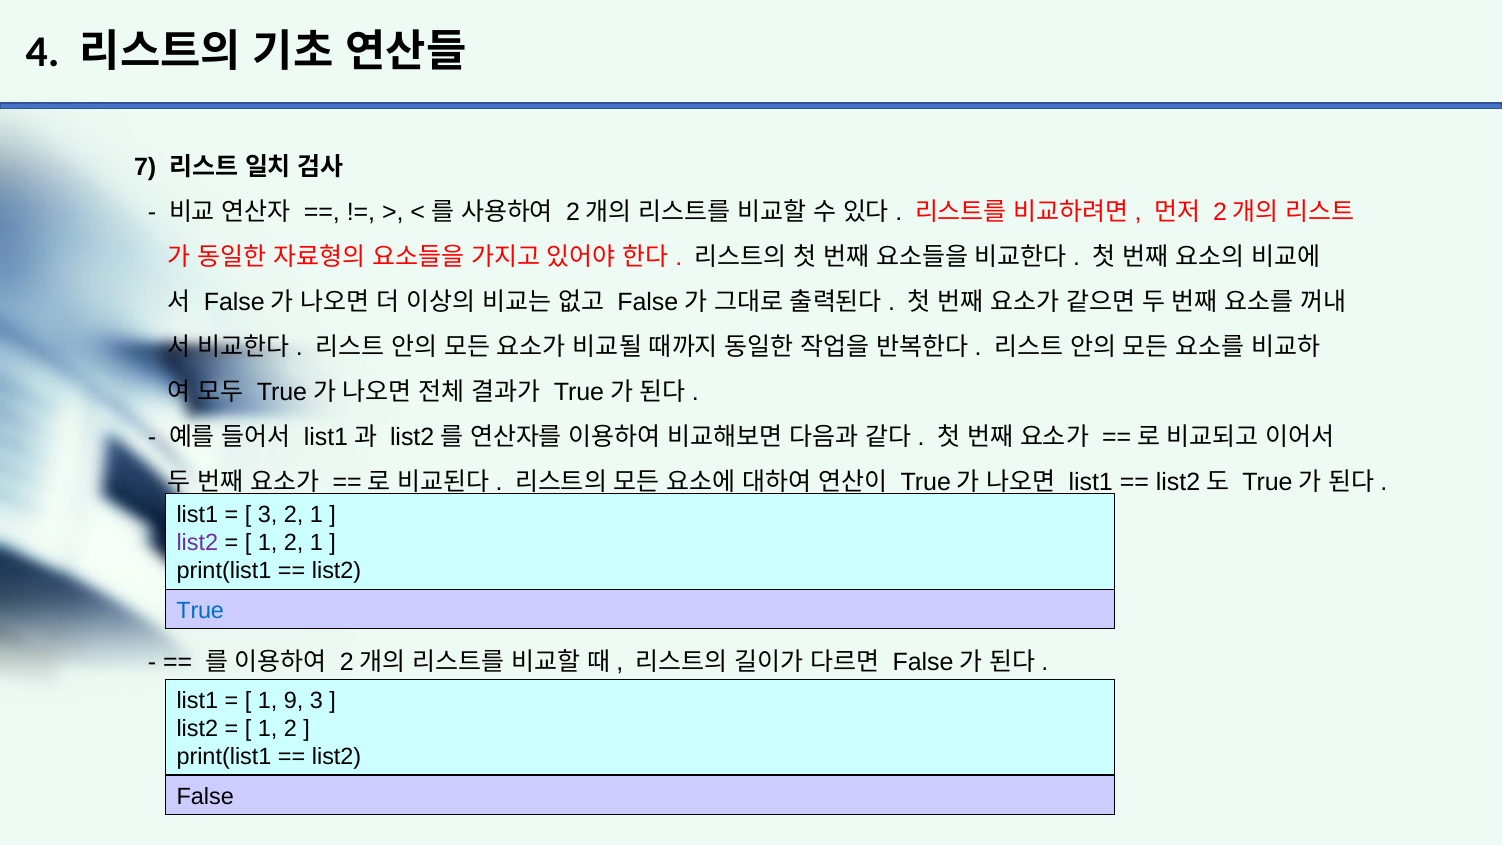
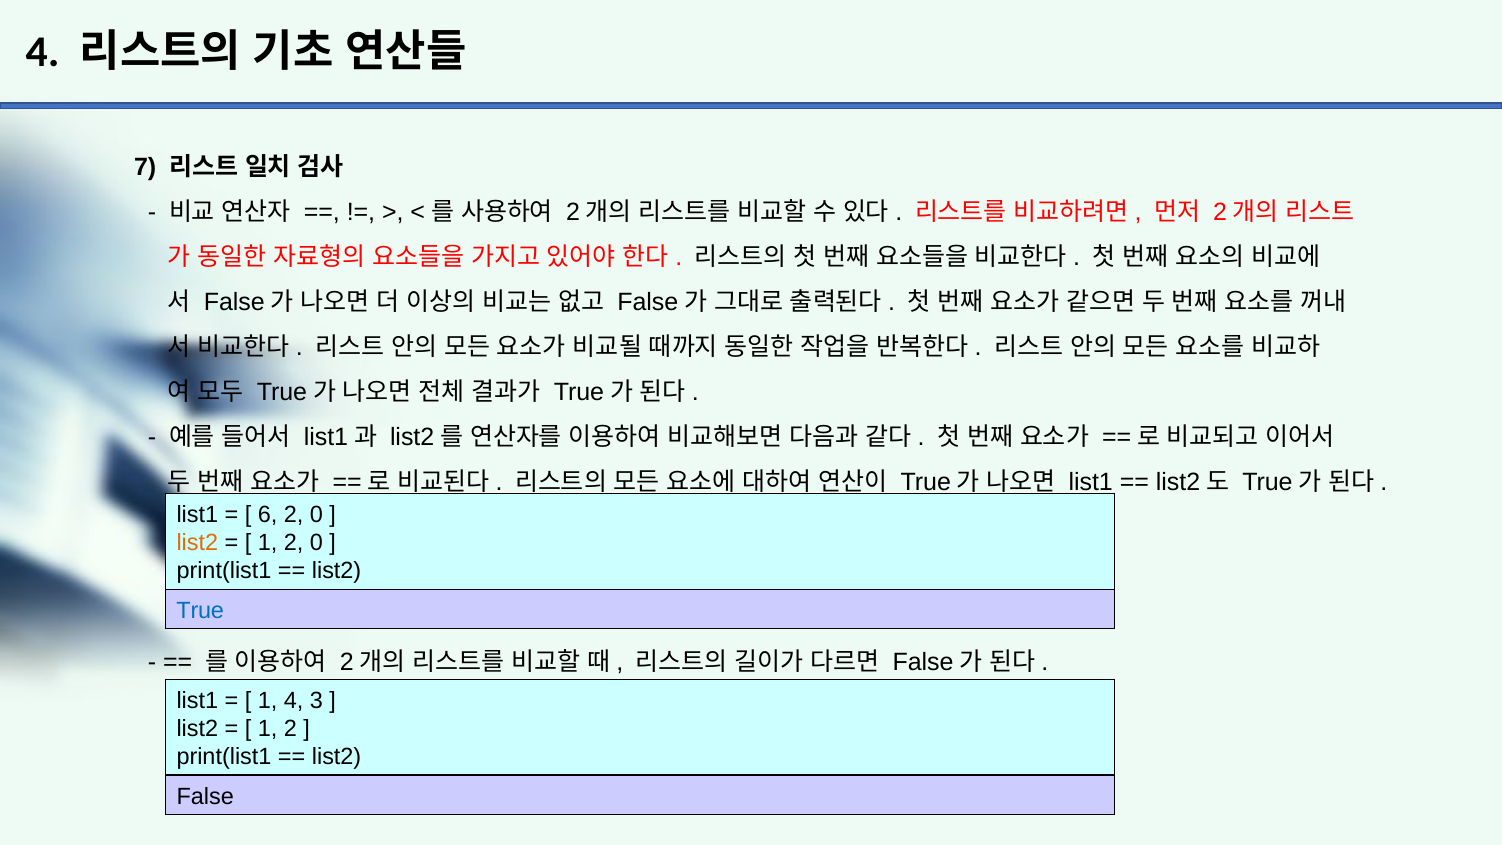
3: 3 -> 6 (268, 515)
1: 1 -> 0 (316, 515)
list2 colour: purple -> orange (197, 543)
1 2 1: 1 -> 0 (316, 543)
1 9: 9 -> 4 (294, 700)
